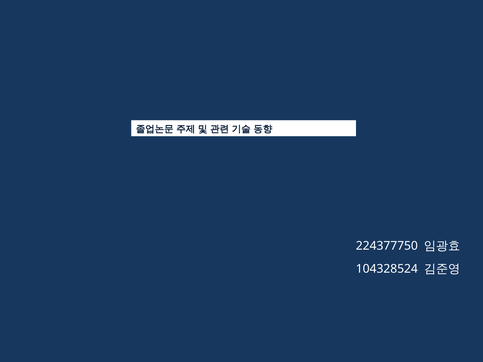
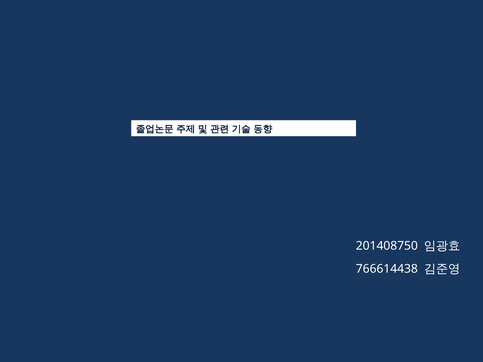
224377750: 224377750 -> 201408750 (387, 246)
104328524: 104328524 -> 766614438 (387, 269)
